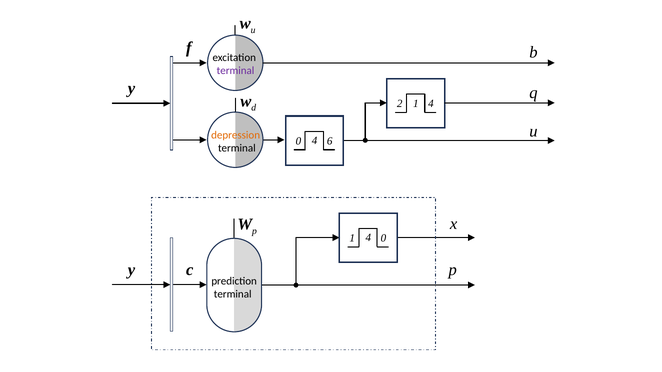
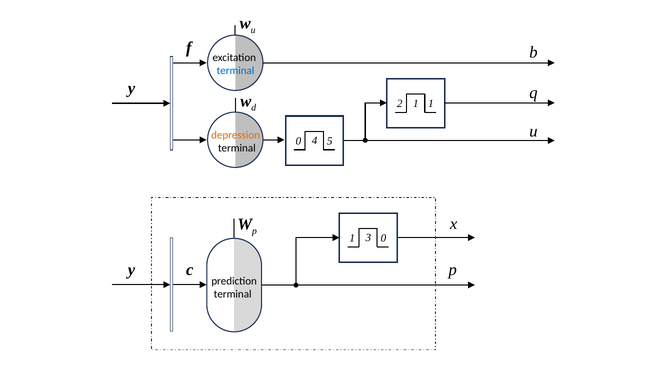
terminal colour: purple -> blue (236, 71)
2 1 4: 4 -> 1 (431, 104)
6: 6 -> 5 (330, 141)
4: 4 -> 3 (368, 238)
